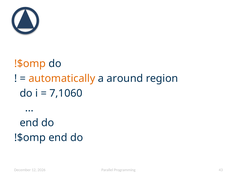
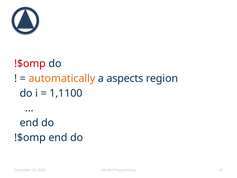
!$omp colour: orange -> red (30, 64)
around: around -> aspects (125, 78)
7,1060: 7,1060 -> 1,1100 (66, 93)
